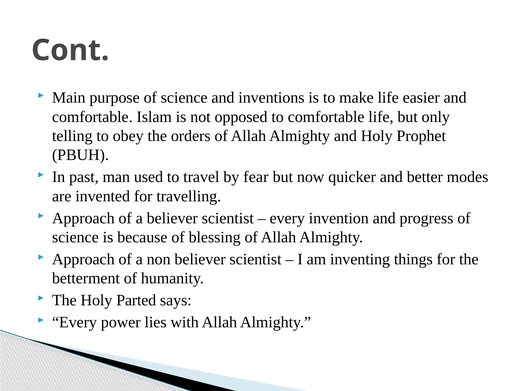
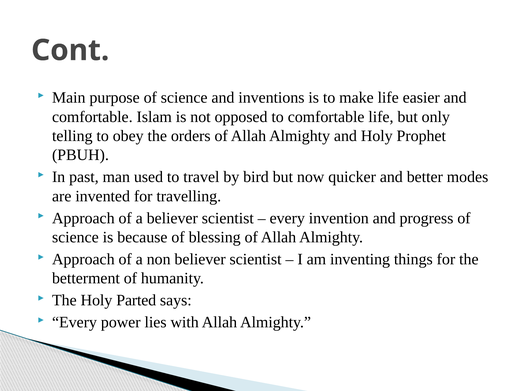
fear: fear -> bird (256, 177)
